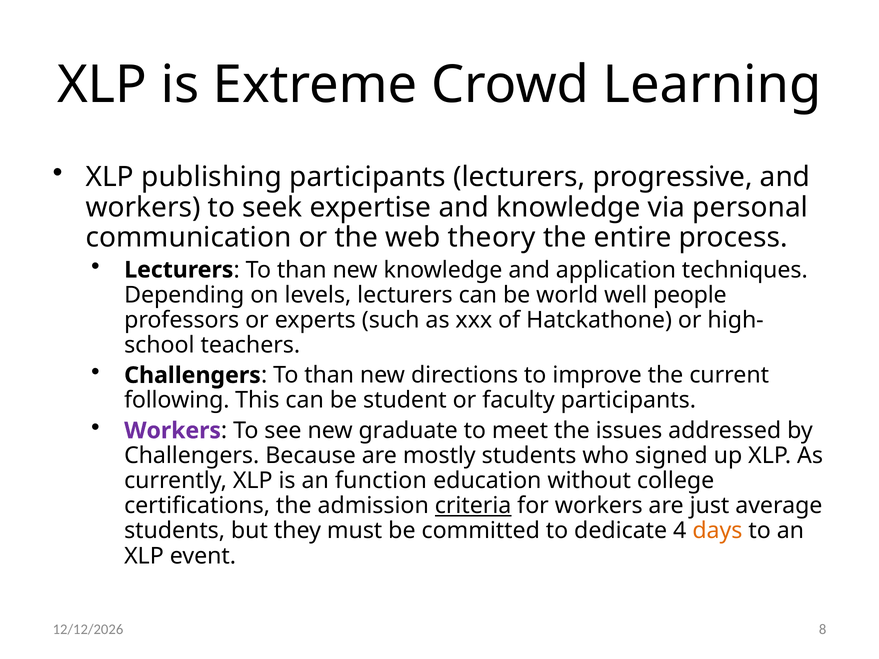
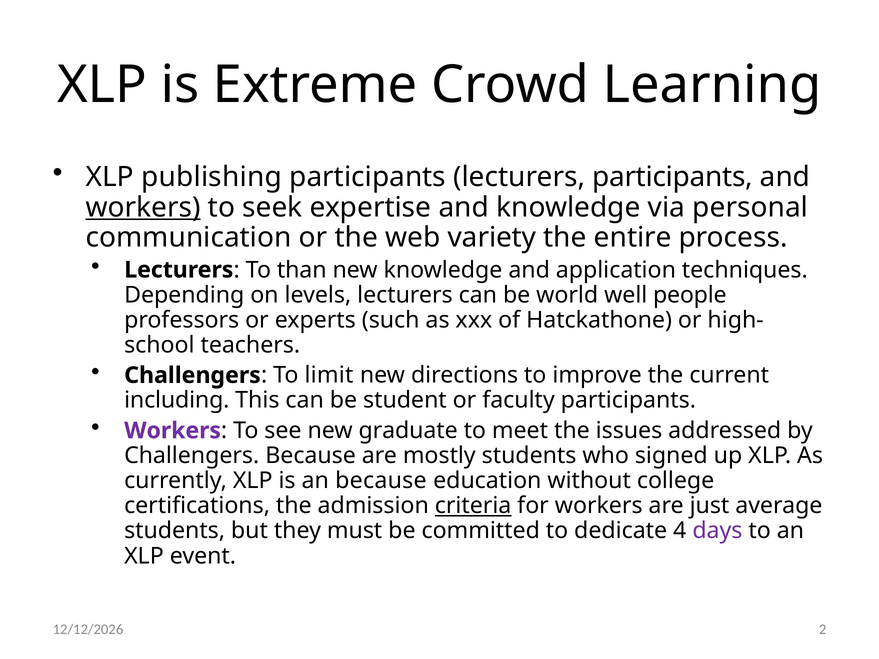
lecturers progressive: progressive -> participants (673, 177)
workers underline: none -> present (143, 207)
theory: theory -> variety (492, 238)
than: than -> limit (329, 375)
following: following -> including (177, 400)
an function: function -> because (381, 481)
days colour: orange -> purple (717, 531)
8: 8 -> 2 (823, 629)
